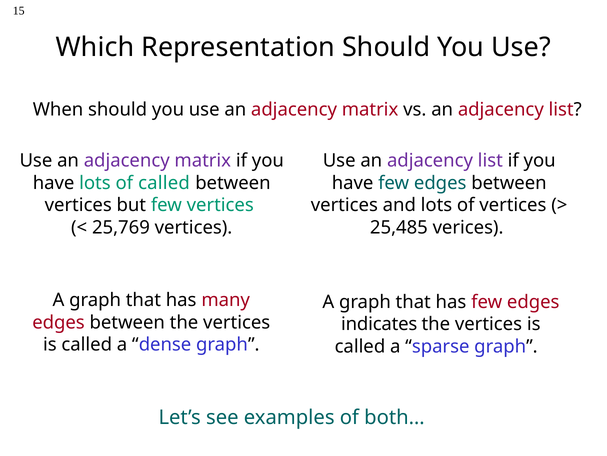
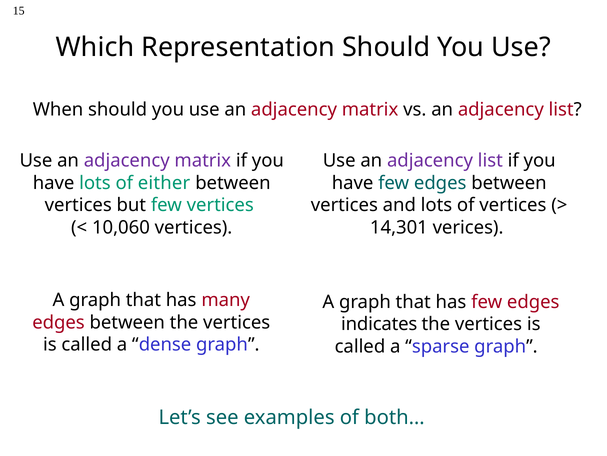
of called: called -> either (164, 183)
25,769: 25,769 -> 10,060 (121, 227)
25,485: 25,485 -> 14,301 (399, 227)
